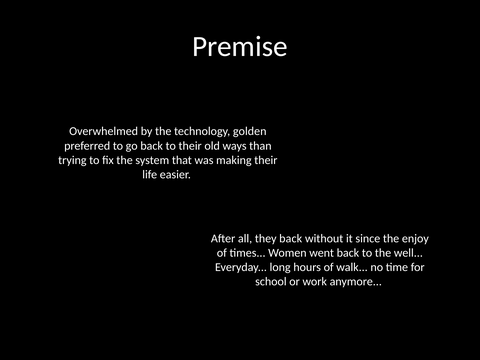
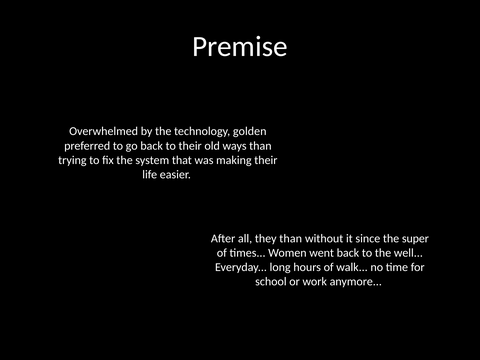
they back: back -> than (291, 238)
enjoy: enjoy -> super (415, 238)
